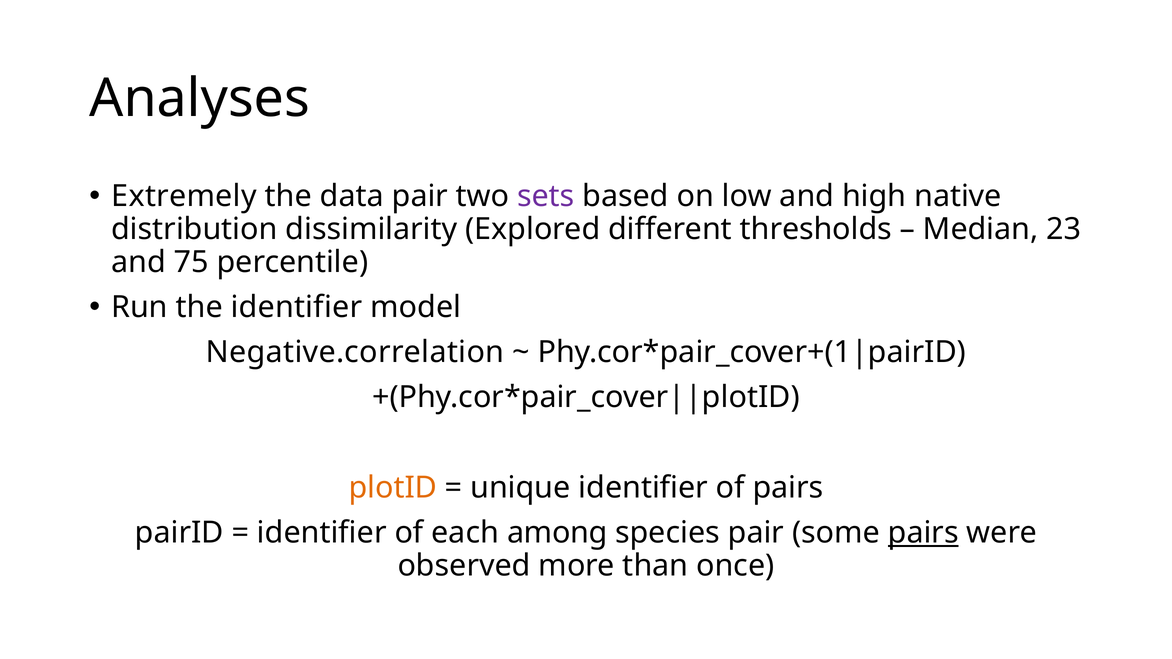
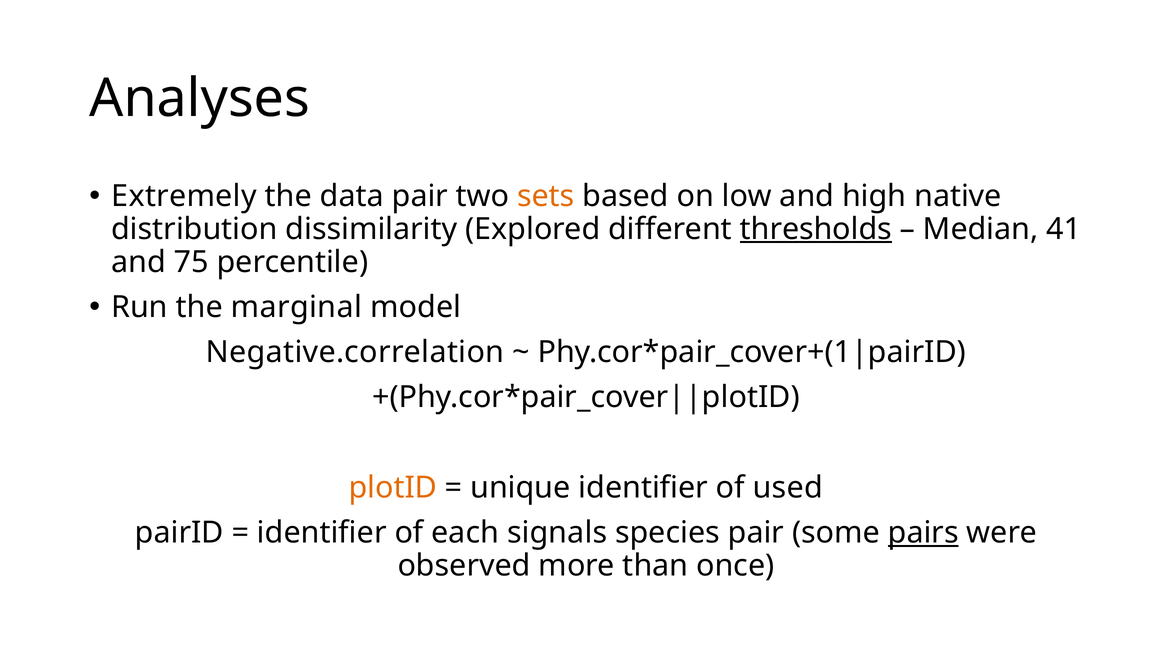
sets colour: purple -> orange (546, 196)
thresholds underline: none -> present (816, 229)
23: 23 -> 41 (1064, 229)
the identifier: identifier -> marginal (296, 307)
of pairs: pairs -> used (788, 488)
among: among -> signals (557, 533)
